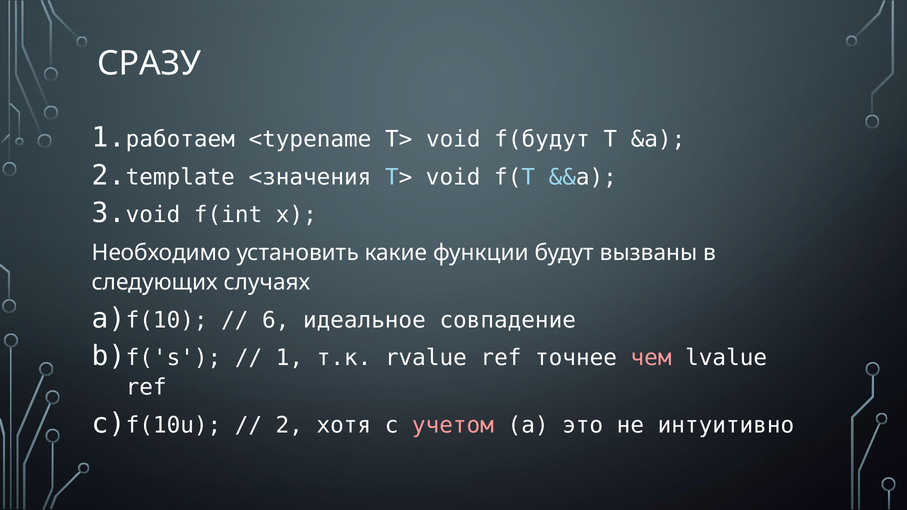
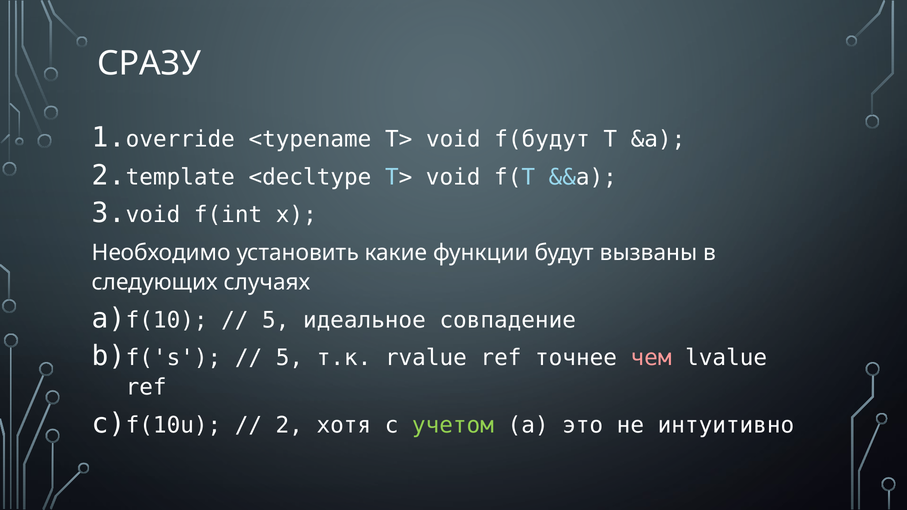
работаем: работаем -> override (180, 139)
<значения: <значения -> <decltype (310, 177)
6: 6 -> 5 (276, 320)
1: 1 -> 5 (289, 358)
учетом colour: pink -> light green (453, 425)
